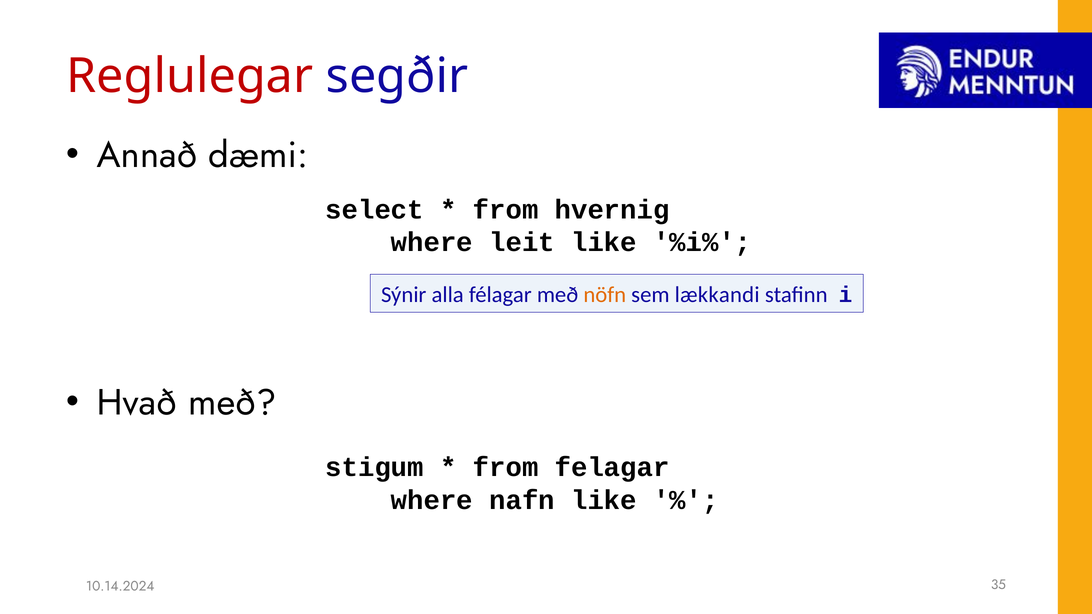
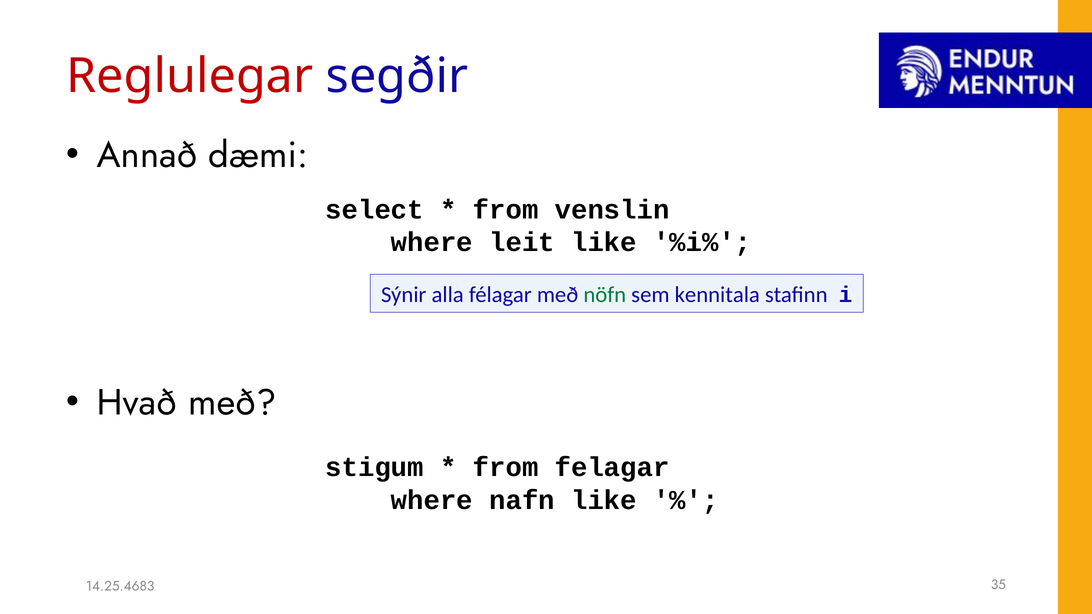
hvernig: hvernig -> venslin (612, 210)
nöfn colour: orange -> green (605, 295)
lækkandi: lækkandi -> kennitala (717, 295)
10.14.2024: 10.14.2024 -> 14.25.4683 (120, 587)
